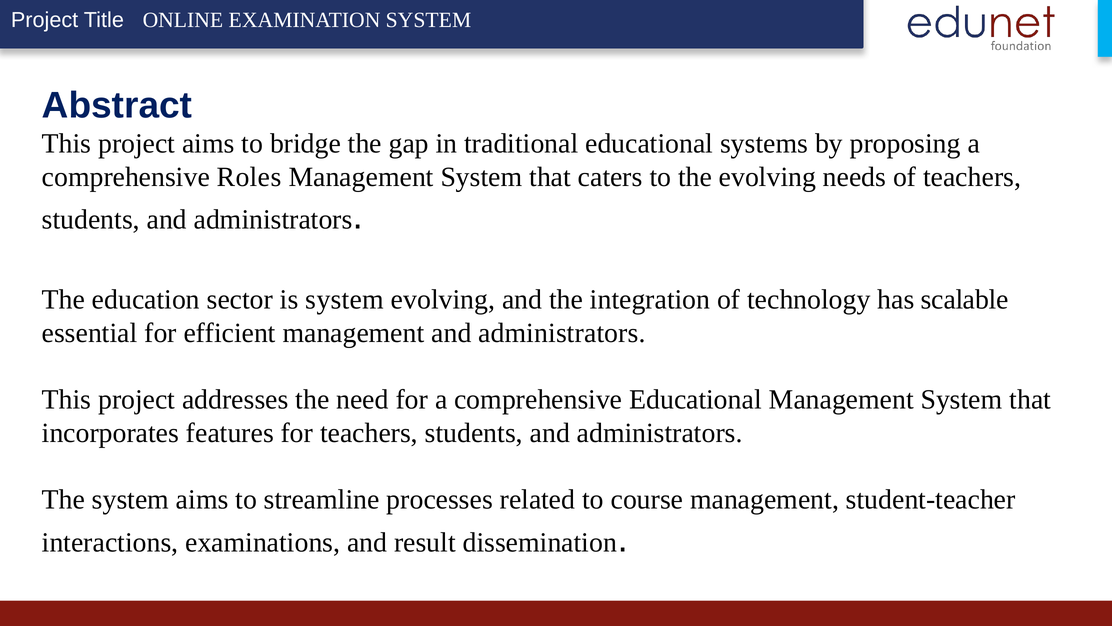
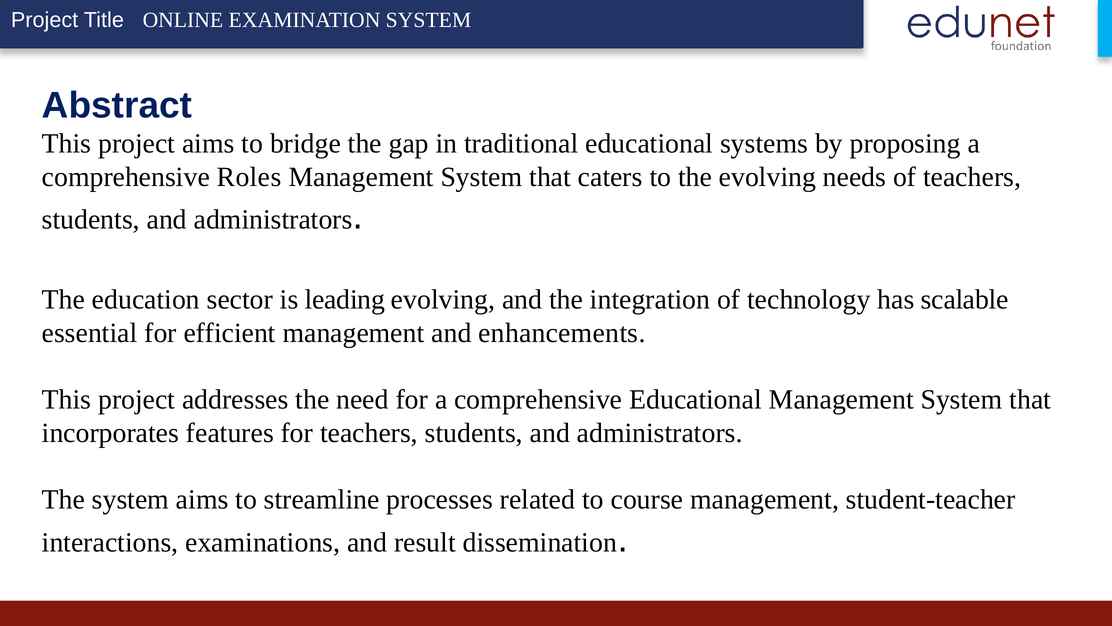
is system: system -> leading (345, 299)
management and administrators: administrators -> enhancements (562, 333)
